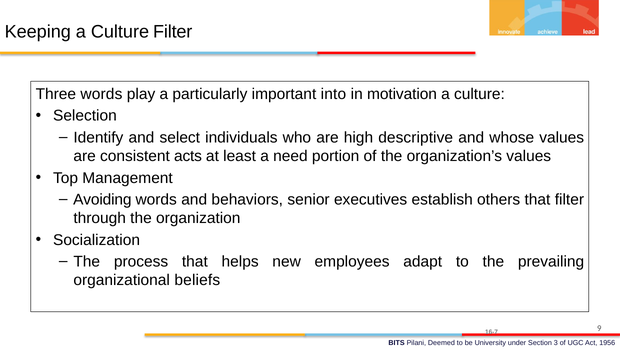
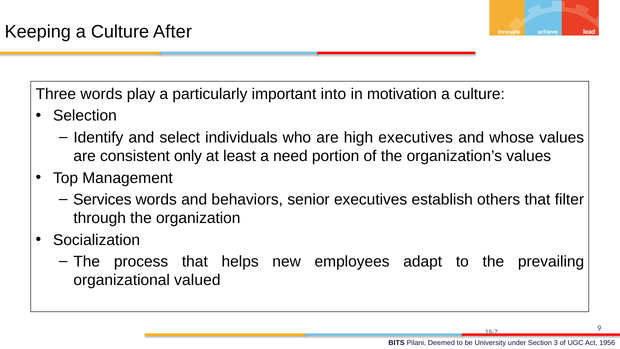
Culture Filter: Filter -> After (173, 32)
high descriptive: descriptive -> executives (416, 137)
acts: acts -> only (188, 156)
Avoiding: Avoiding -> Services (102, 199)
beliefs: beliefs -> valued (197, 280)
